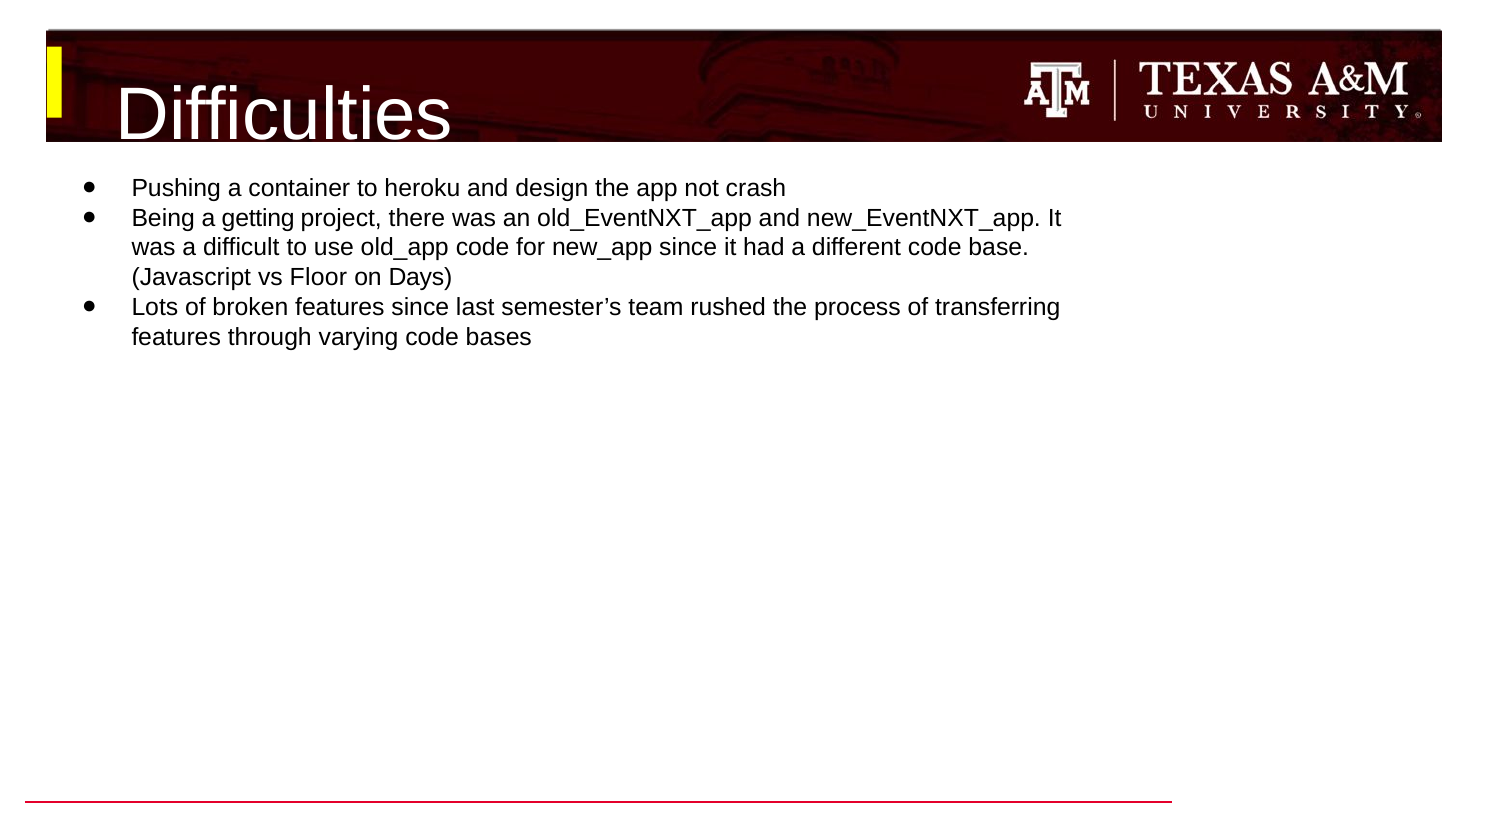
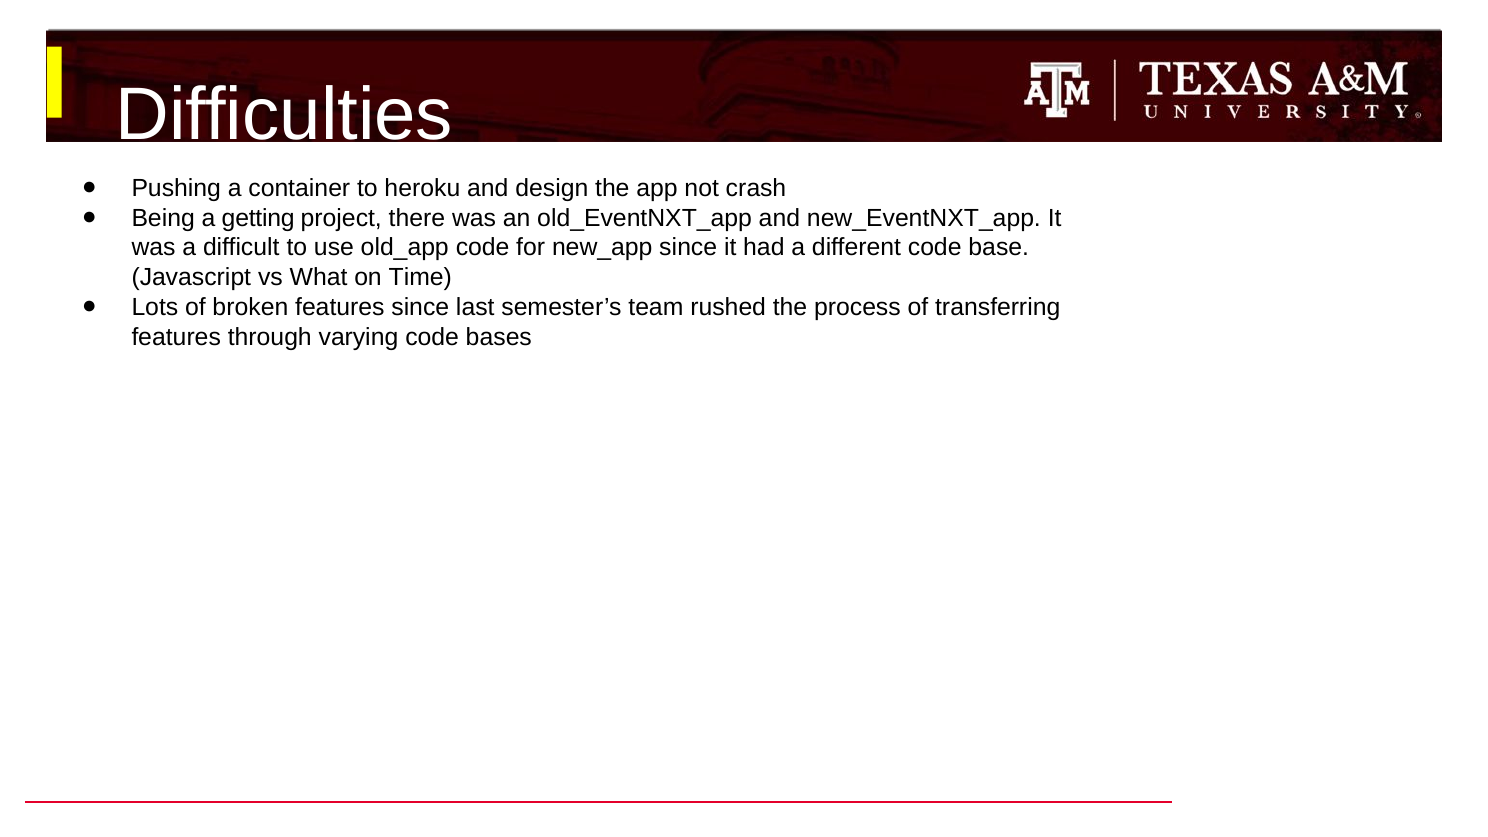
Floor: Floor -> What (319, 277)
Days: Days -> Time (420, 277)
